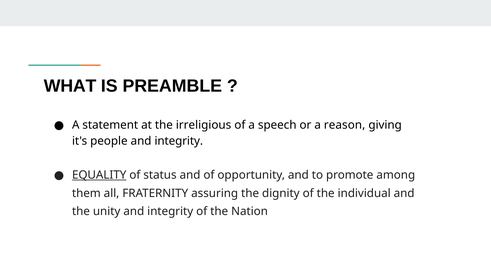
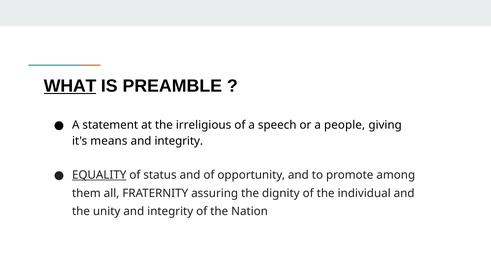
WHAT underline: none -> present (70, 86)
reason: reason -> people (345, 125)
people: people -> means (109, 141)
